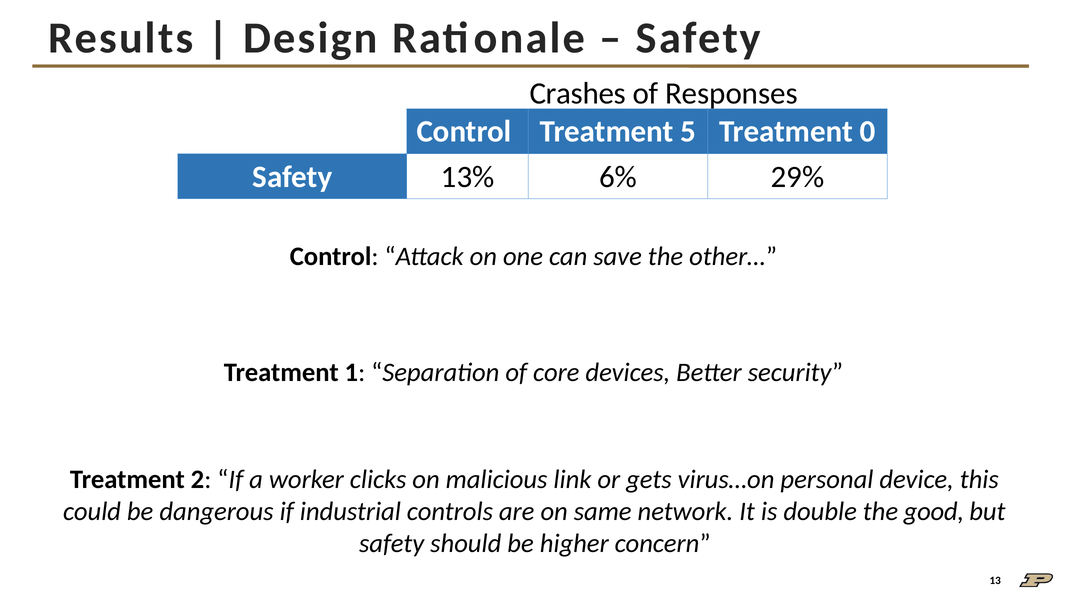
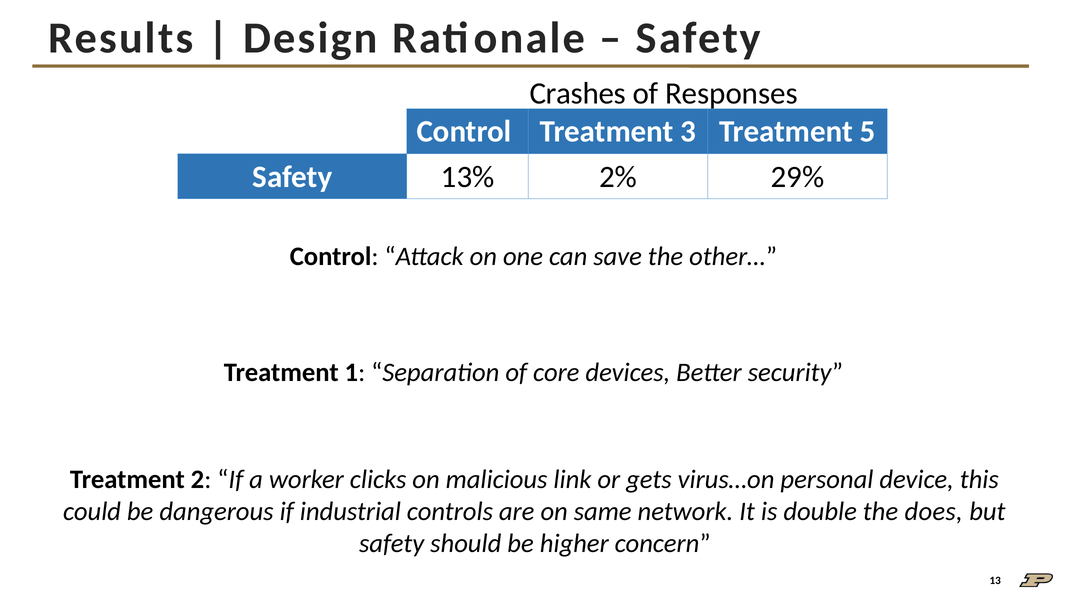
5: 5 -> 3 (688, 132)
0: 0 -> 5 (868, 132)
6%: 6% -> 2% (618, 177)
good: good -> does (934, 512)
